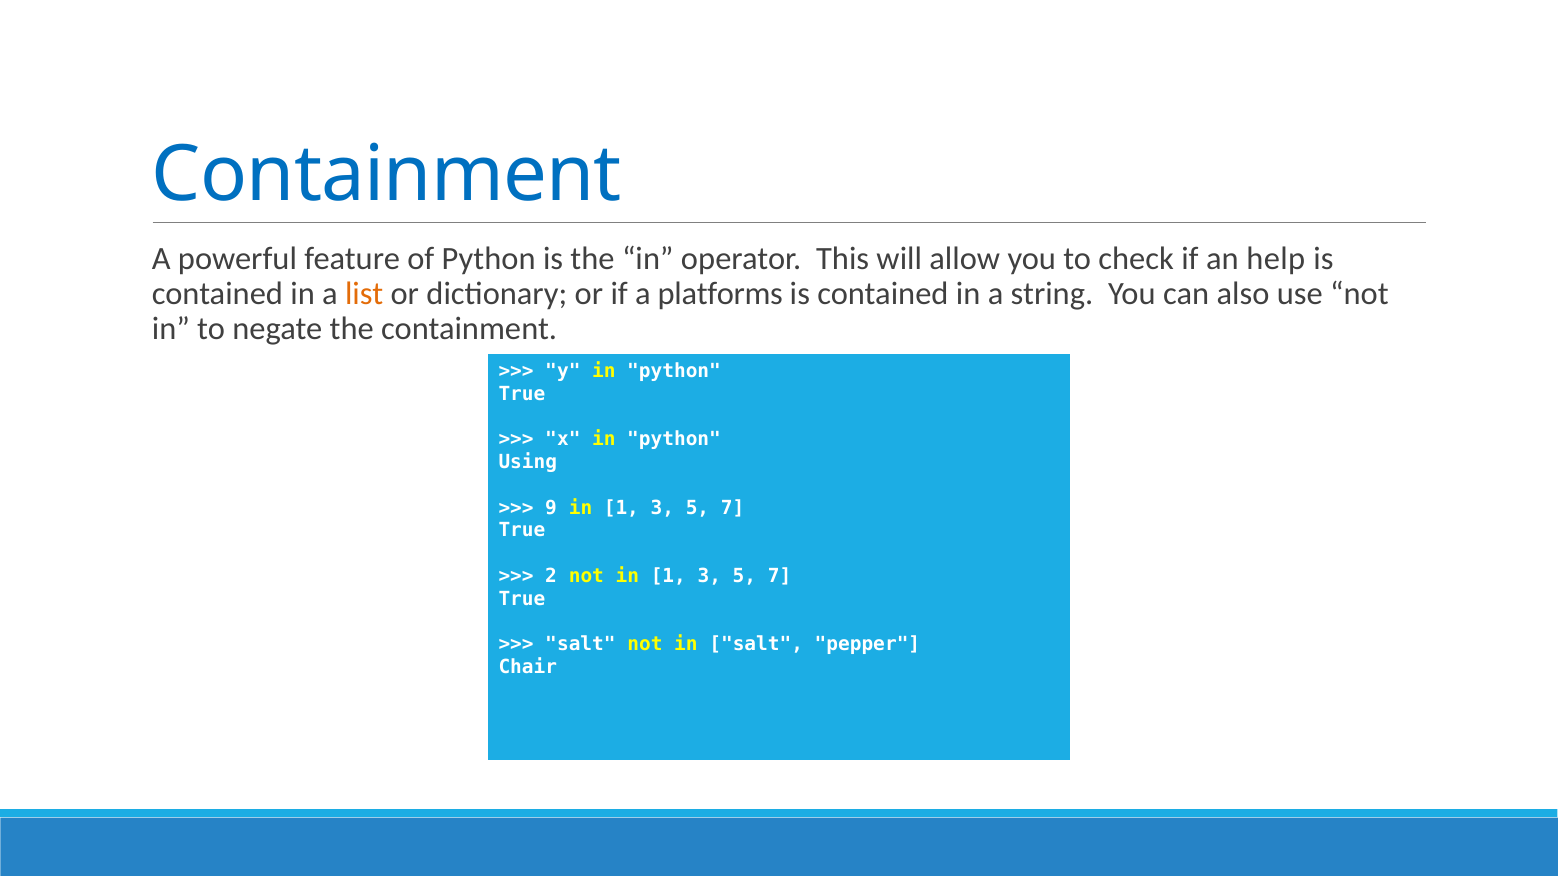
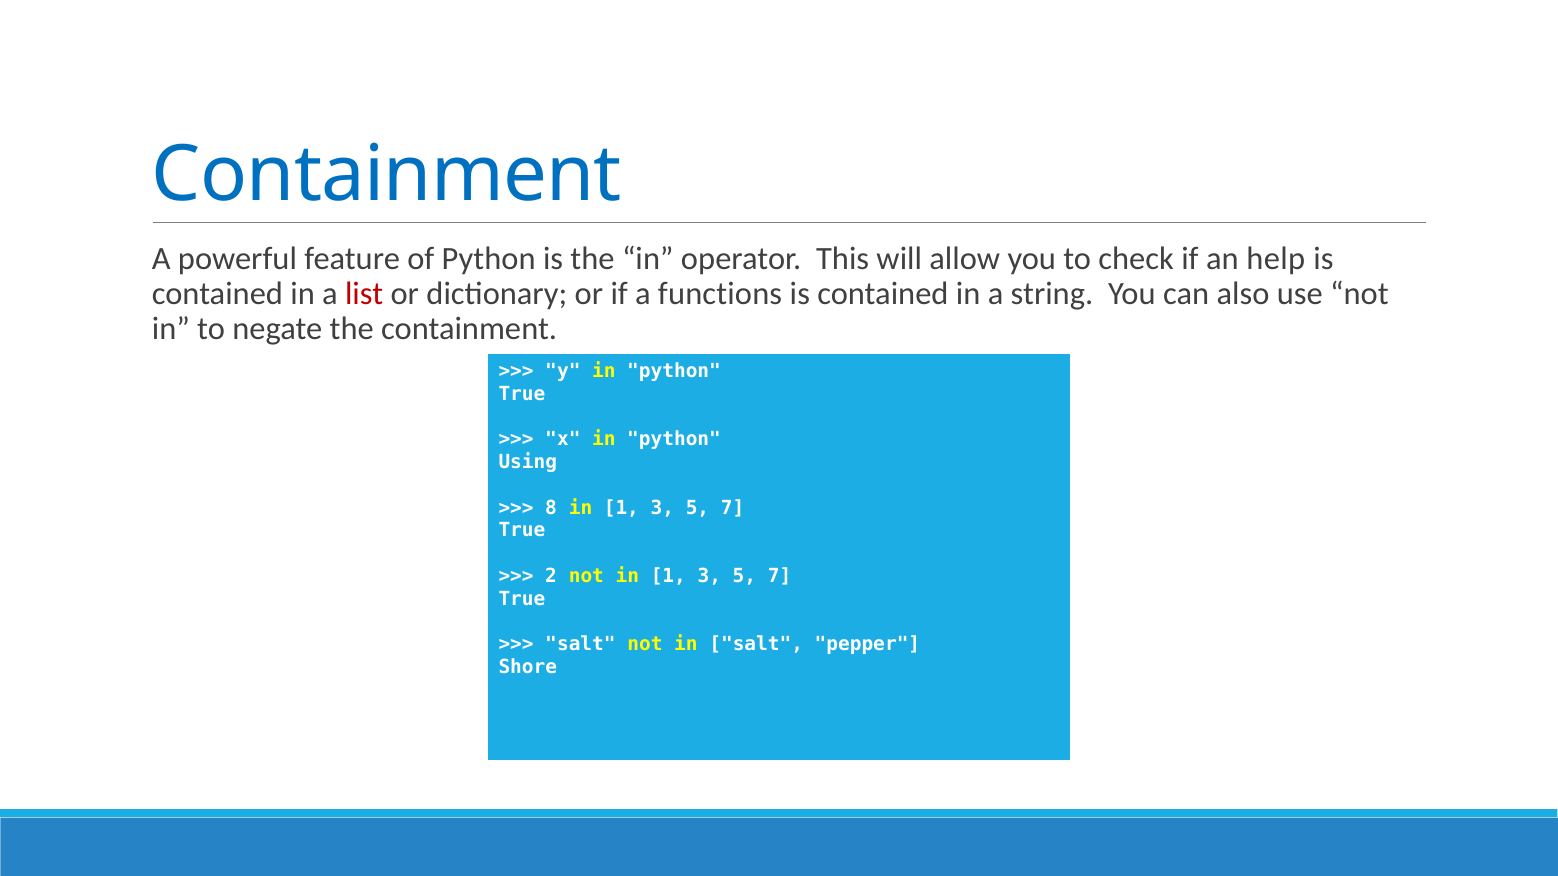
list colour: orange -> red (364, 294)
platforms: platforms -> functions (720, 294)
9: 9 -> 8 (551, 508)
Chair: Chair -> Shore (528, 668)
